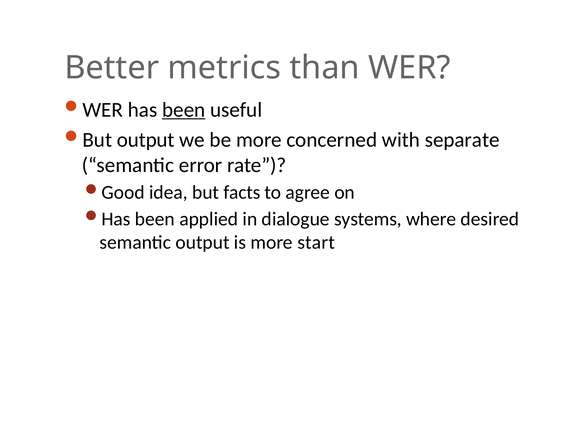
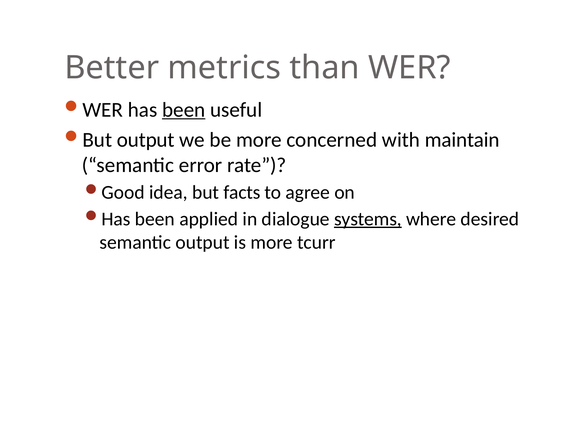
separate: separate -> maintain (462, 140)
systems underline: none -> present (368, 219)
start: start -> tcurr (316, 243)
